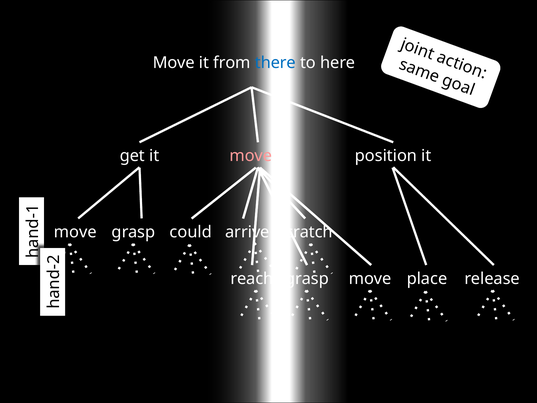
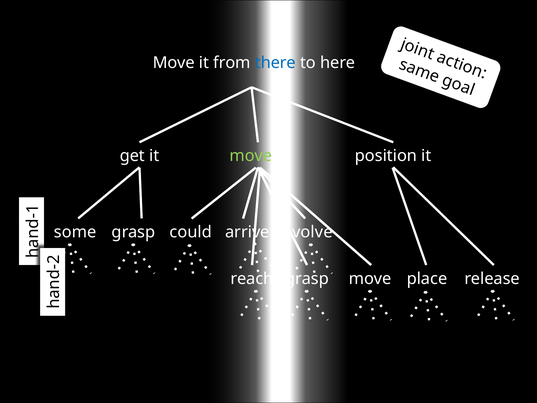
move colour: pink -> light green (251, 156)
scratch: scratch -> involve (305, 232)
move: move -> some (75, 232)
